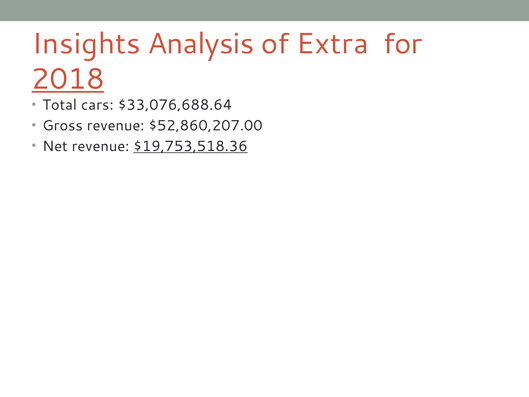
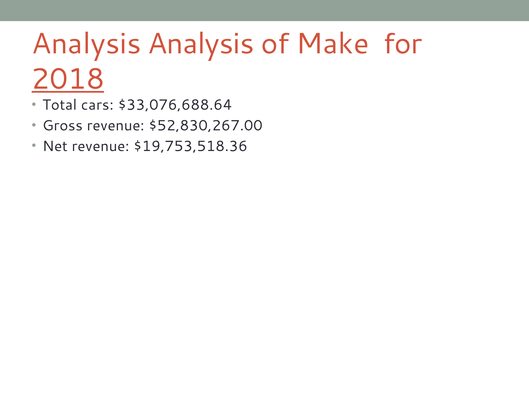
Insights: Insights -> Analysis (86, 44)
Extra: Extra -> Make (333, 44)
$52,860,207.00: $52,860,207.00 -> $52,830,267.00 (206, 126)
$19,753,518.36 underline: present -> none (190, 146)
